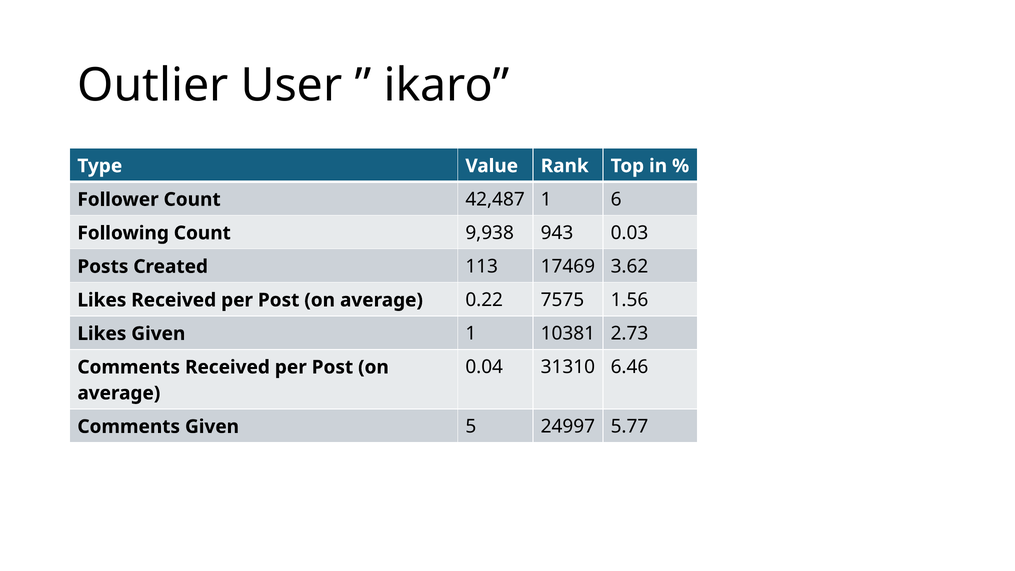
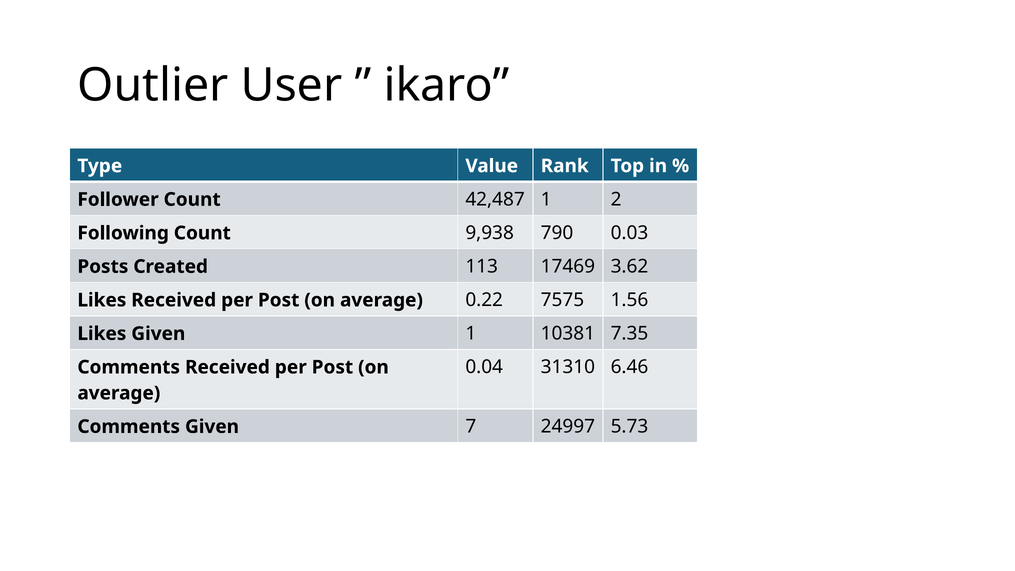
6: 6 -> 2 (616, 199)
943: 943 -> 790 (557, 233)
2.73: 2.73 -> 7.35 (629, 334)
5: 5 -> 7 (471, 427)
5.77: 5.77 -> 5.73 (629, 427)
